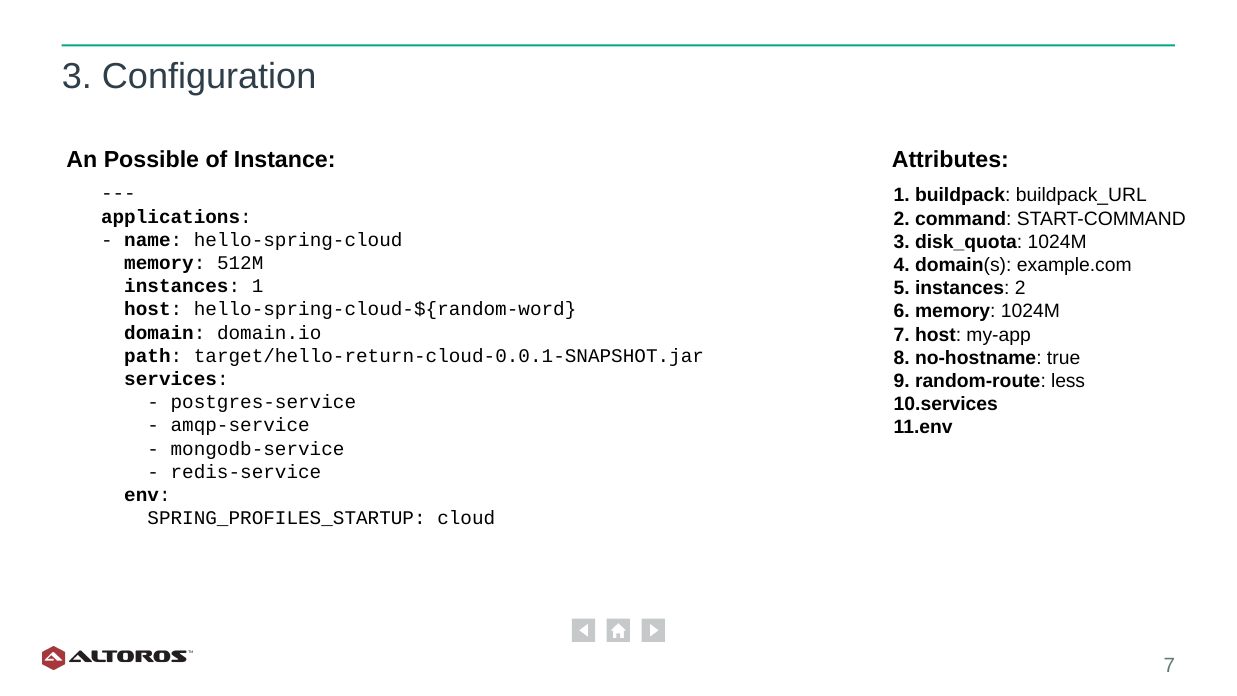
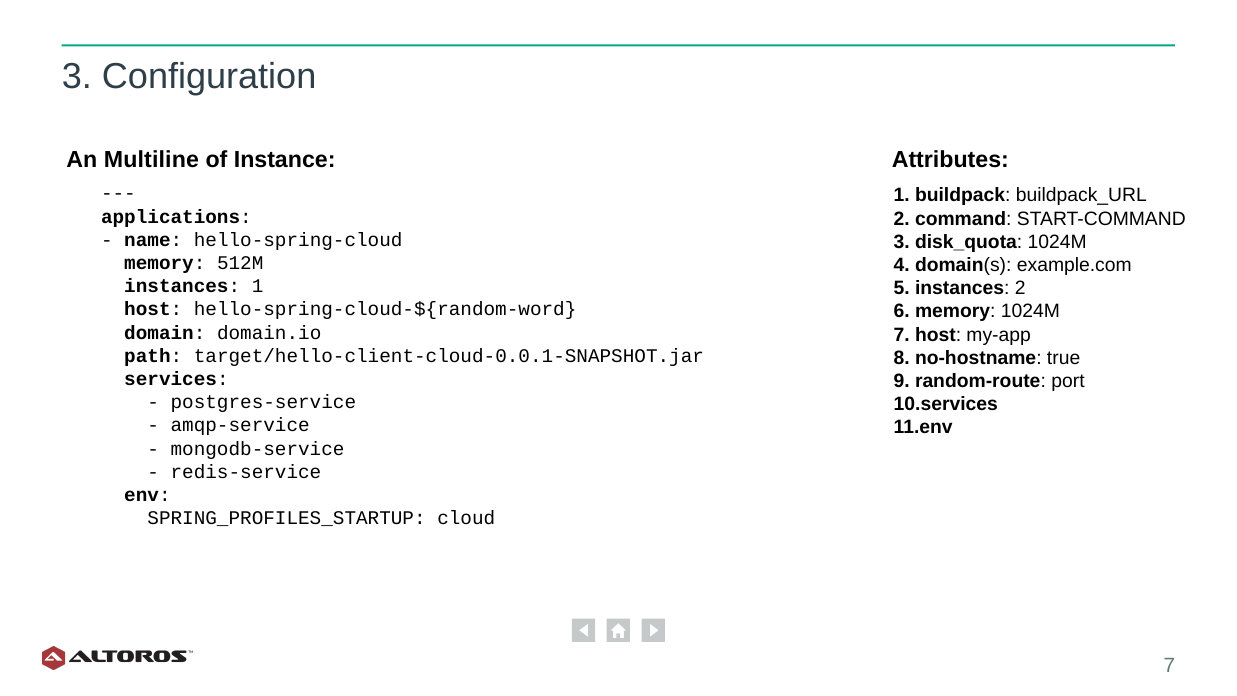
Possible: Possible -> Multiline (151, 159)
target/hello-return-cloud-0.0.1-SNAPSHOT.jar: target/hello-return-cloud-0.0.1-SNAPSHOT.jar -> target/hello-client-cloud-0.0.1-SNAPSHOT.jar (449, 356)
less: less -> port (1068, 381)
